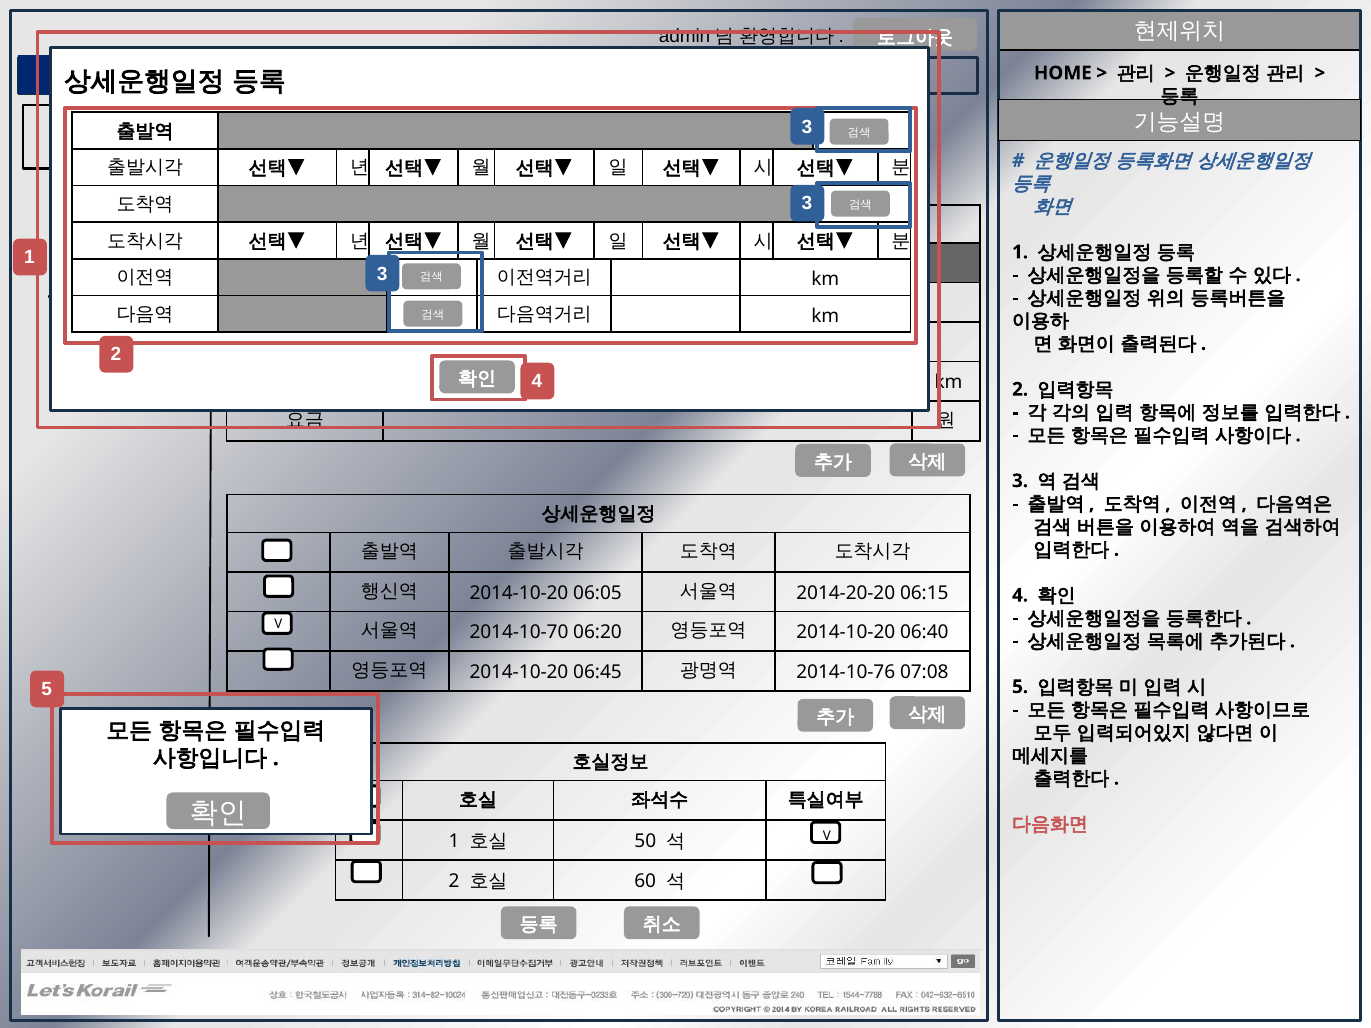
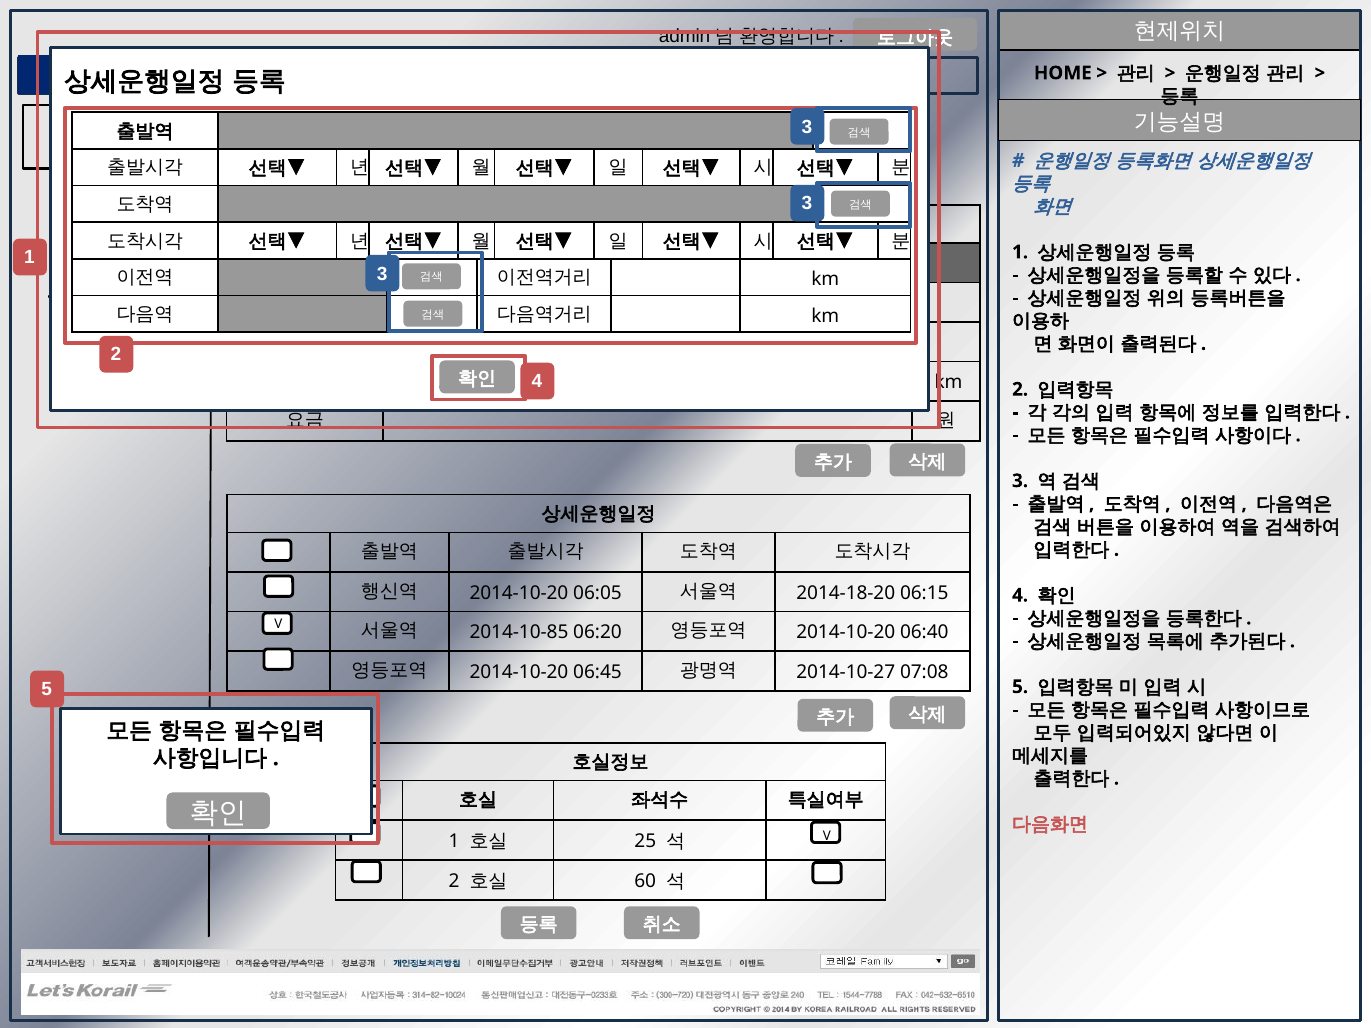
2014-20-20: 2014-20-20 -> 2014-18-20 (846, 593)
2014-10-70: 2014-10-70 -> 2014-10-85 (519, 633)
2014-10-76: 2014-10-76 -> 2014-10-27 (846, 672)
50: 50 -> 25 (645, 841)
